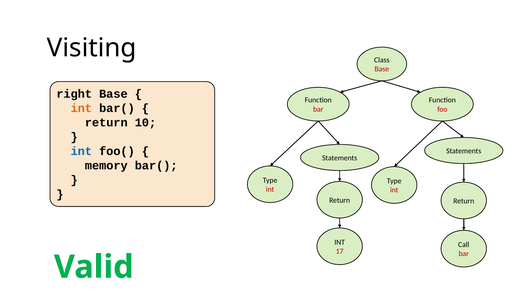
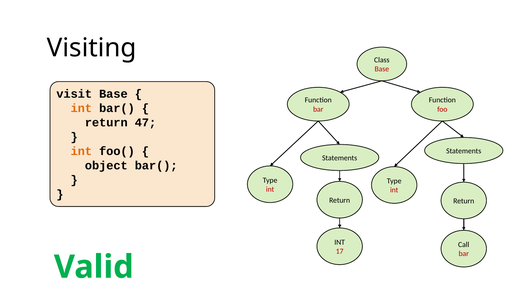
right: right -> visit (74, 94)
10: 10 -> 47 (145, 122)
int colour: blue -> orange (81, 151)
memory: memory -> object (106, 165)
